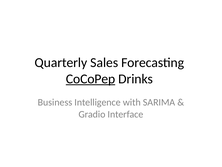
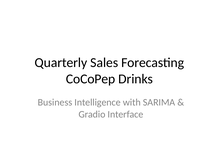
CoCoPep underline: present -> none (91, 79)
